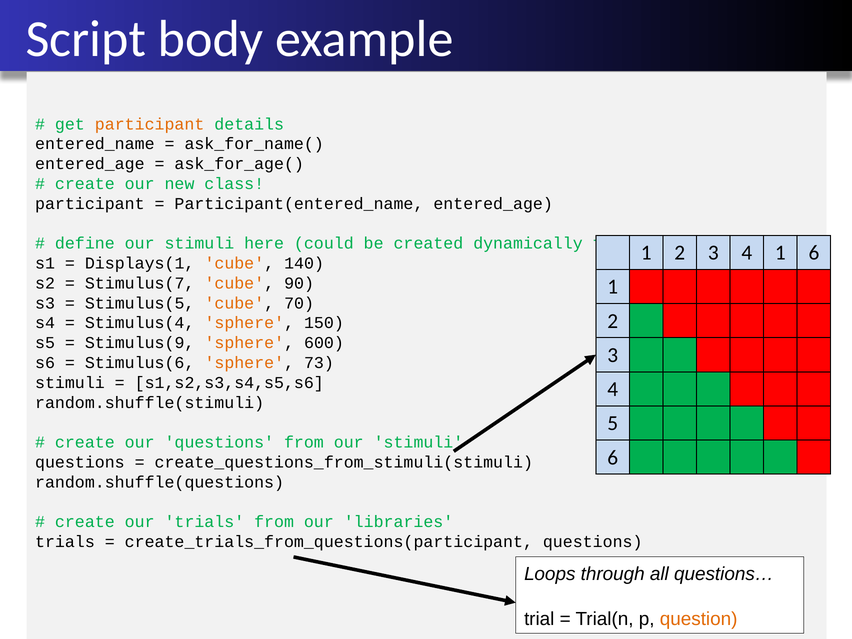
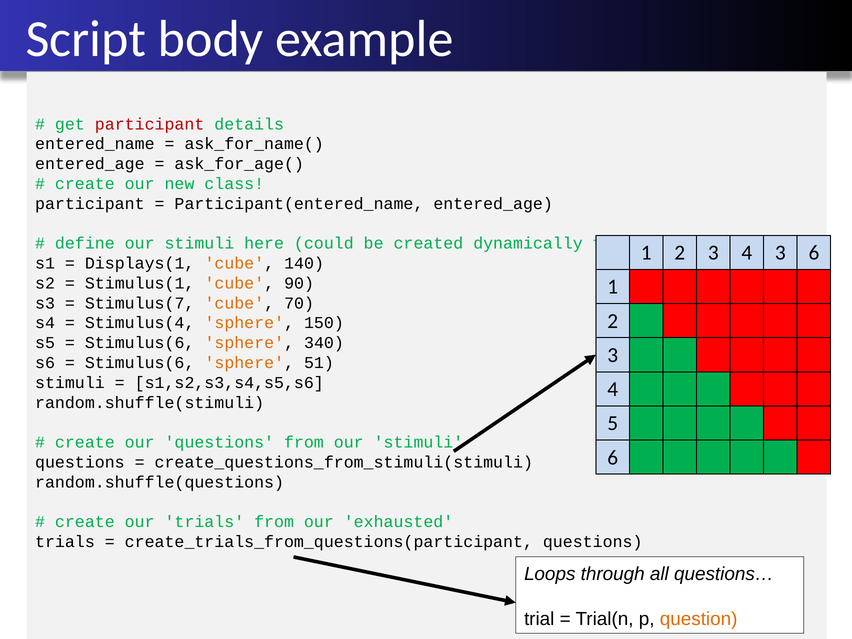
participant colour: orange -> red (150, 124)
1: 1 -> 3 (780, 253)
Stimulus(7: Stimulus(7 -> Stimulus(1 (140, 283)
Stimulus(5: Stimulus(5 -> Stimulus(7 (140, 303)
Stimulus(9: Stimulus(9 -> Stimulus(6 (140, 343)
600: 600 -> 340 (324, 343)
73: 73 -> 51 (319, 363)
libraries: libraries -> exhausted (399, 522)
